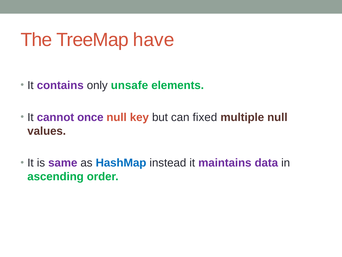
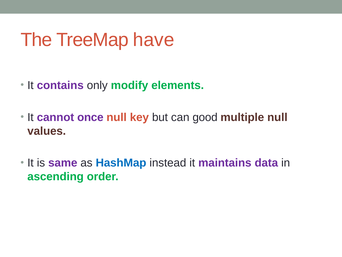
unsafe: unsafe -> modify (130, 85)
fixed: fixed -> good (205, 117)
